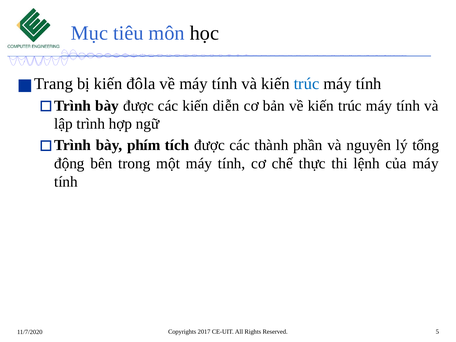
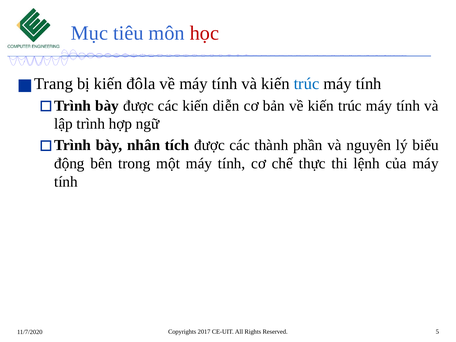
học colour: black -> red (204, 33)
phím: phím -> nhân (144, 145)
tổng: tổng -> biểu (426, 145)
